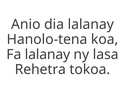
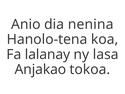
dia lalanay: lalanay -> nenina (91, 24)
Rehetra: Rehetra -> Anjakao (40, 69)
